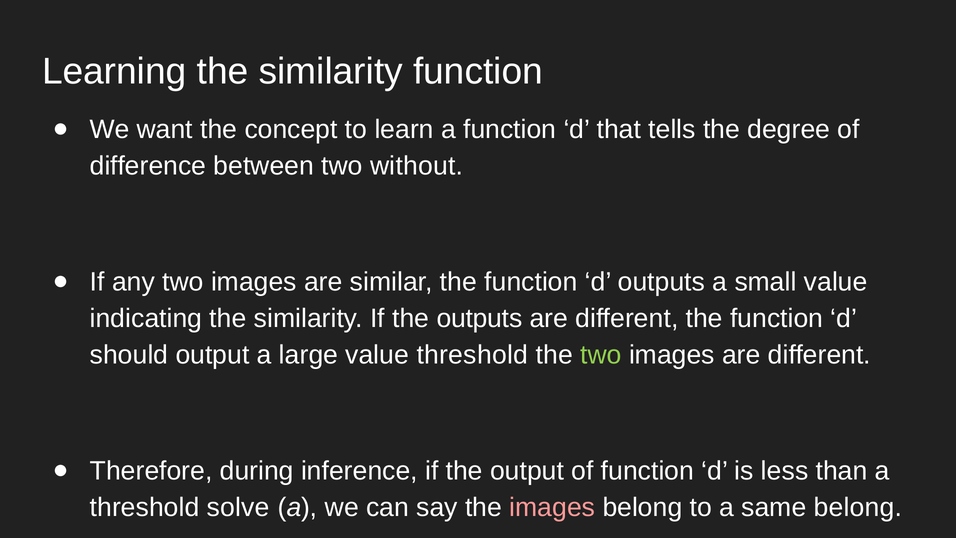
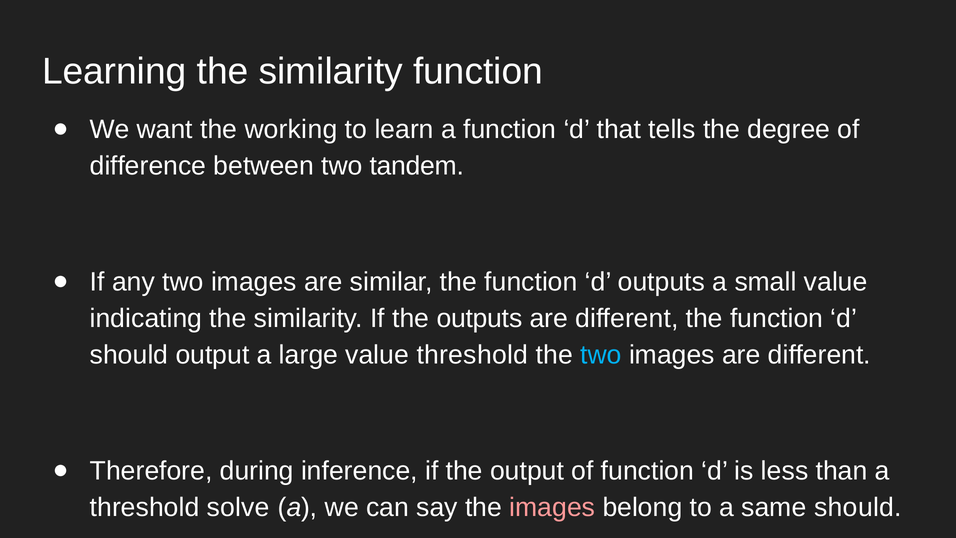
concept: concept -> working (291, 129)
without: without -> tandem (417, 166)
two colour: light green -> light blue (601, 355)
same belong: belong -> should (858, 507)
